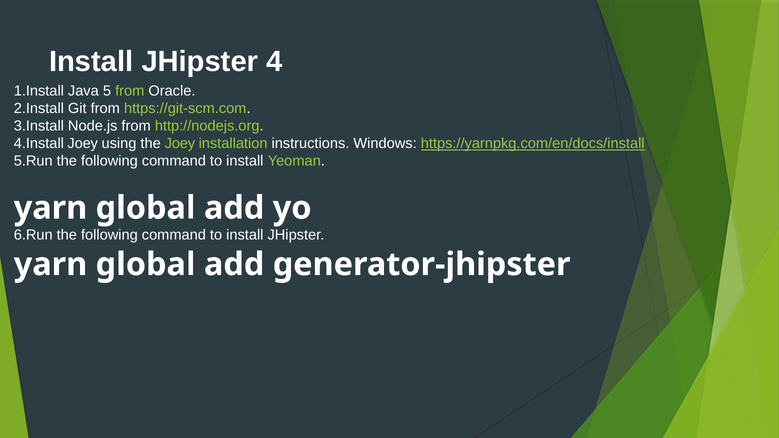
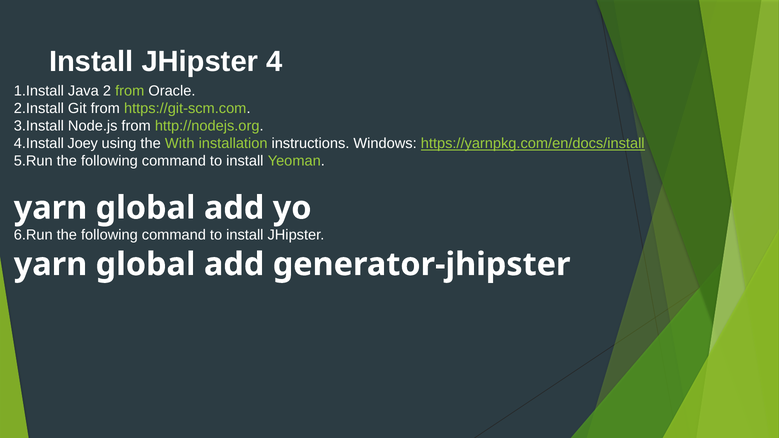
5: 5 -> 2 (107, 91)
the Joey: Joey -> With (180, 144)
